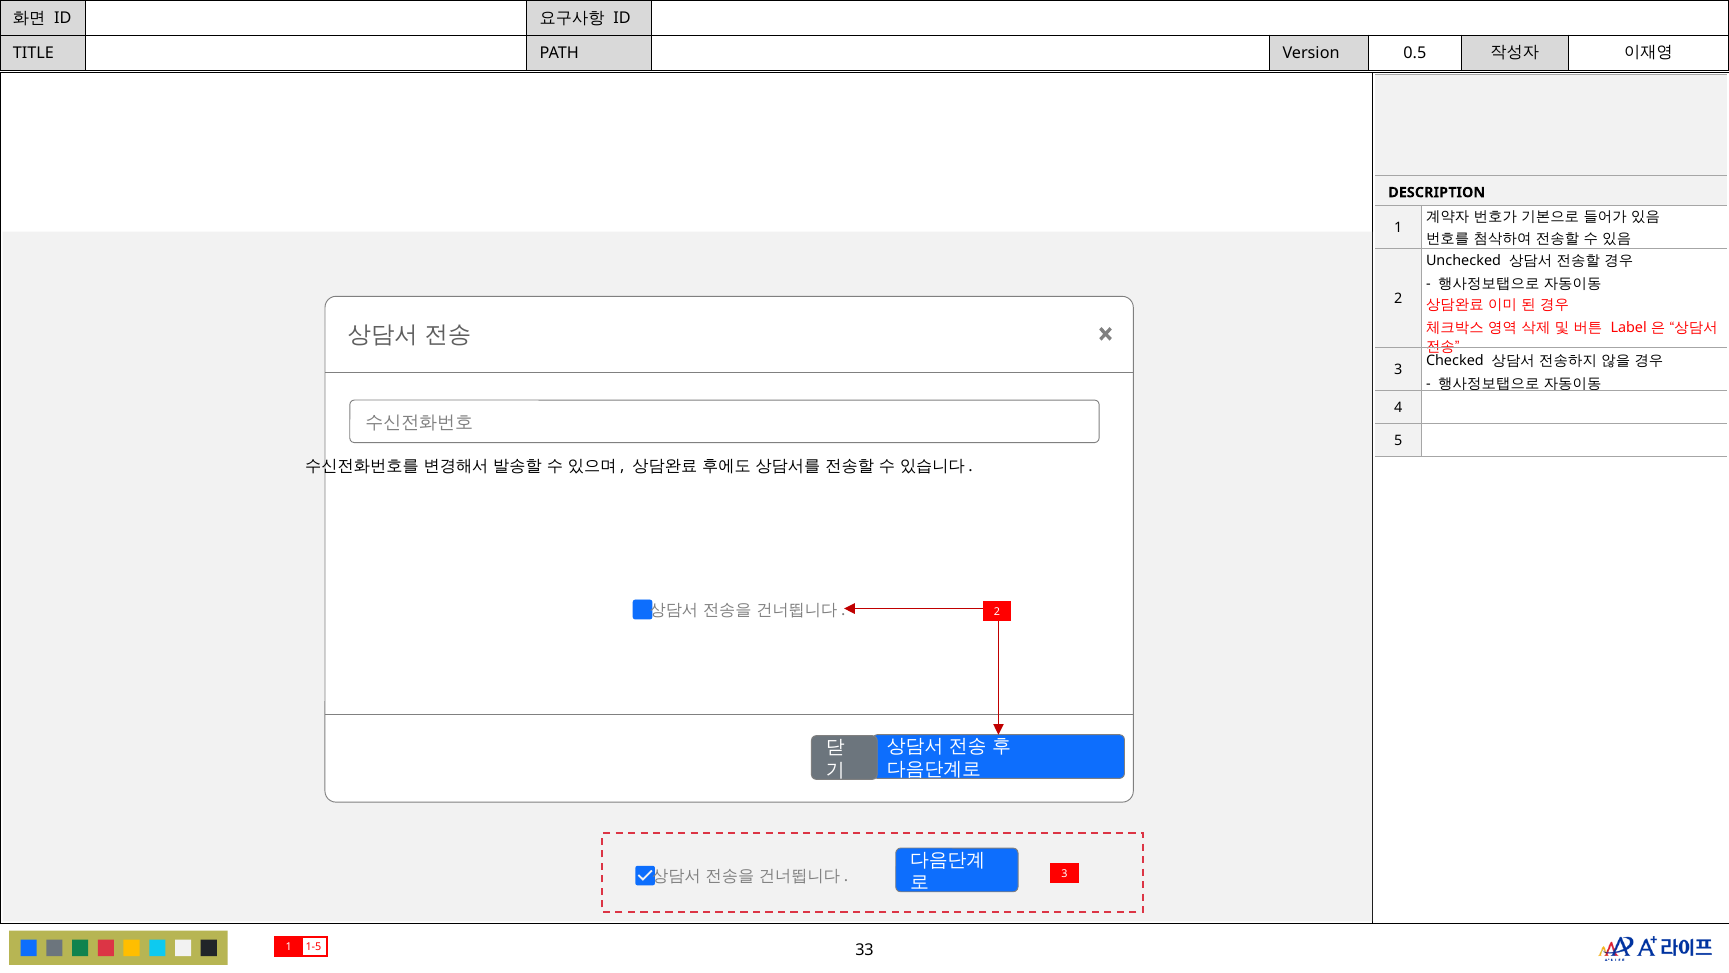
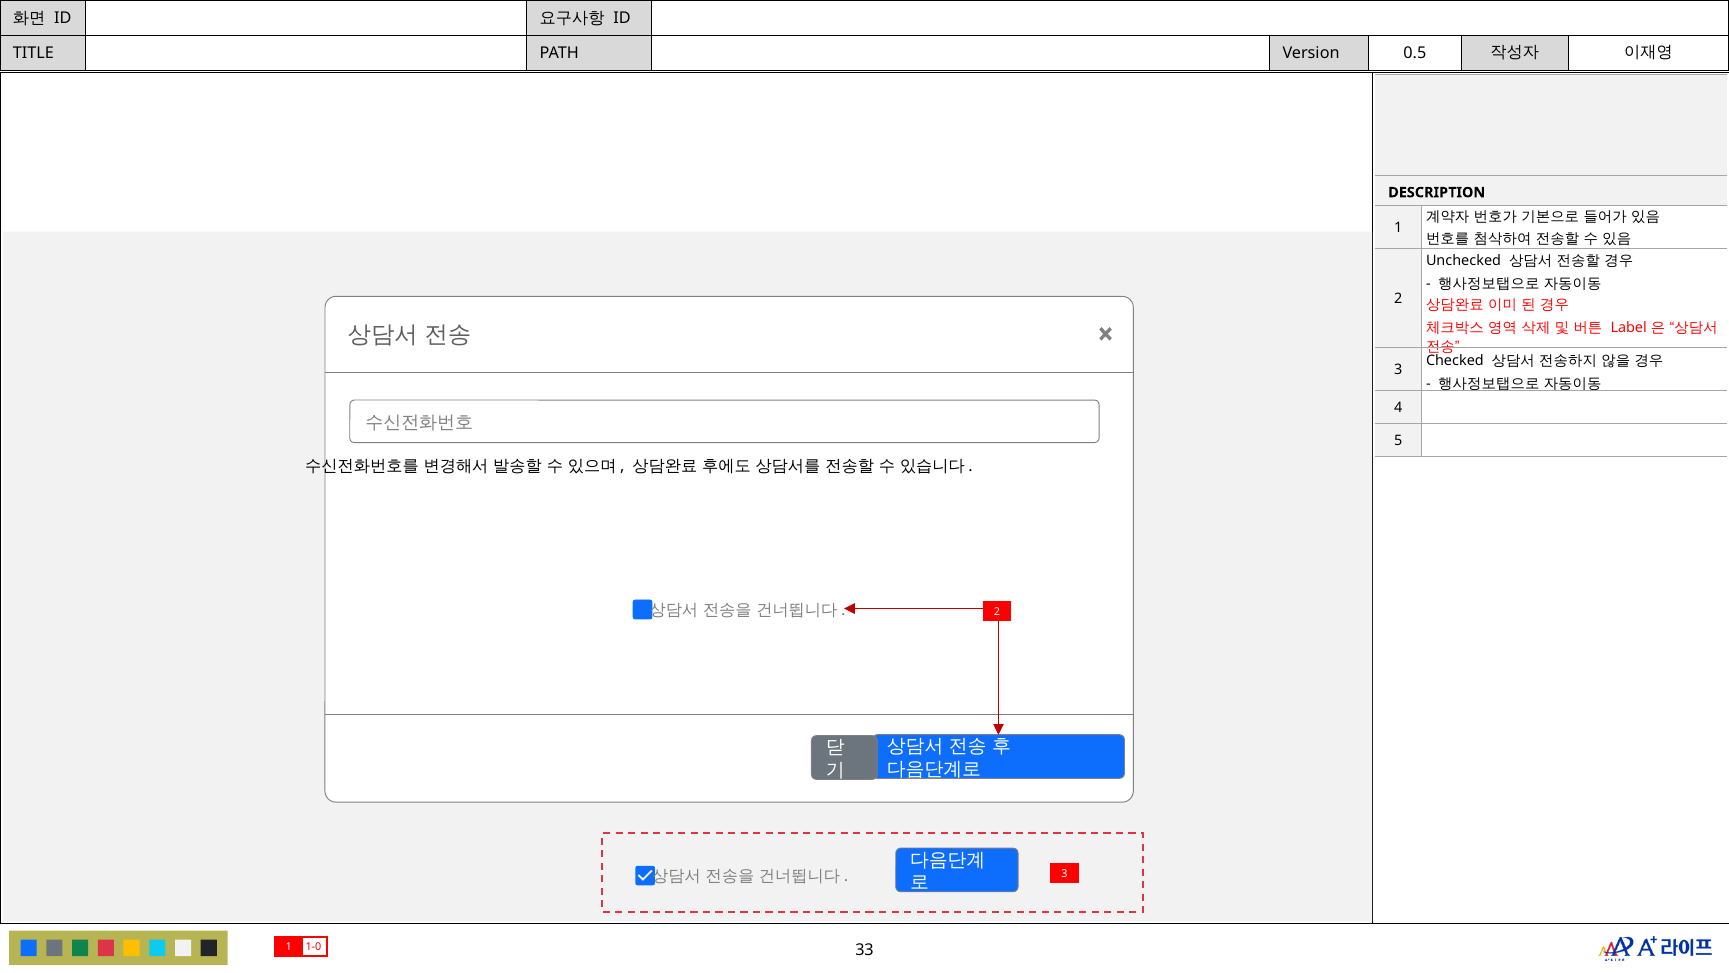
1-5: 1-5 -> 1-0 (313, 947)
